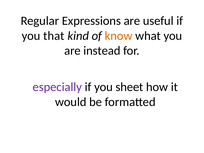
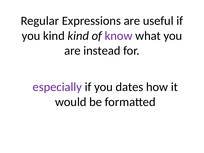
you that: that -> kind (54, 36)
know colour: orange -> purple (119, 36)
sheet: sheet -> dates (129, 87)
